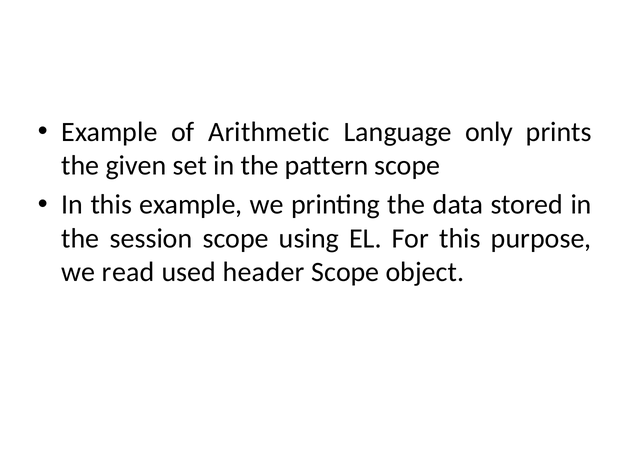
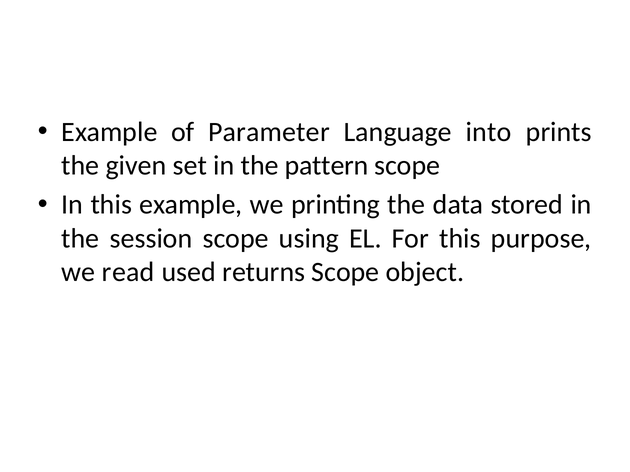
Arithmetic: Arithmetic -> Parameter (269, 132)
only: only -> into (489, 132)
header: header -> returns (264, 272)
